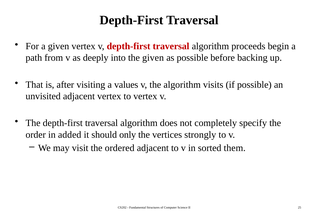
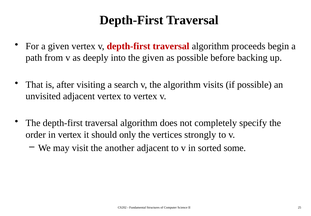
values: values -> search (126, 84)
in added: added -> vertex (70, 134)
ordered: ordered -> another (120, 148)
them: them -> some (235, 148)
